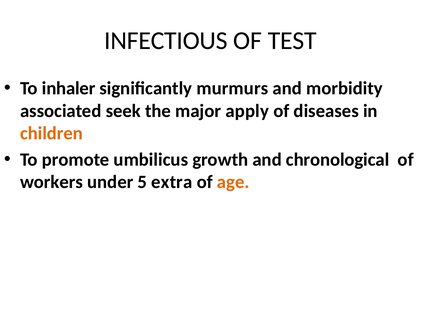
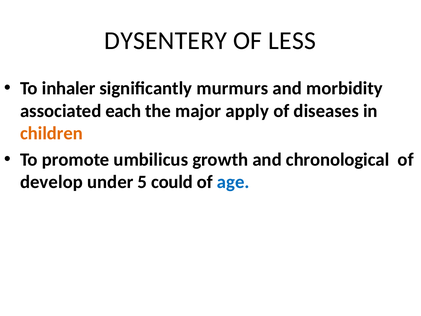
INFECTIOUS: INFECTIOUS -> DYSENTERY (166, 41)
TEST: TEST -> LESS (292, 41)
seek: seek -> each (123, 111)
workers: workers -> develop (51, 182)
extra: extra -> could (172, 182)
age colour: orange -> blue (233, 182)
